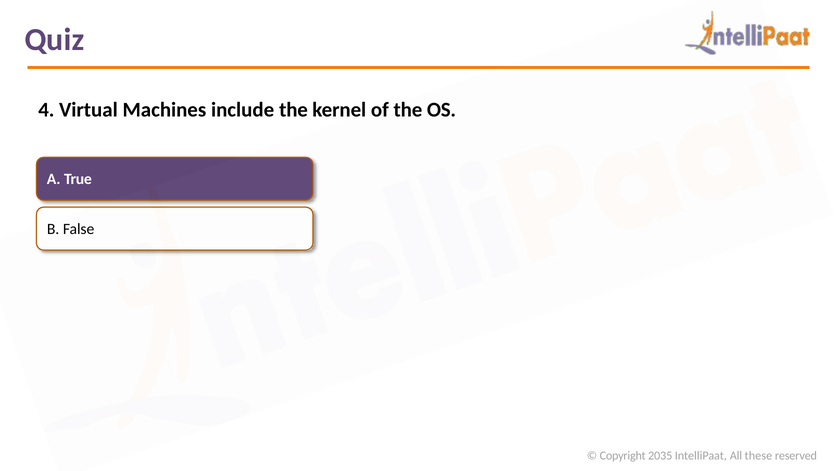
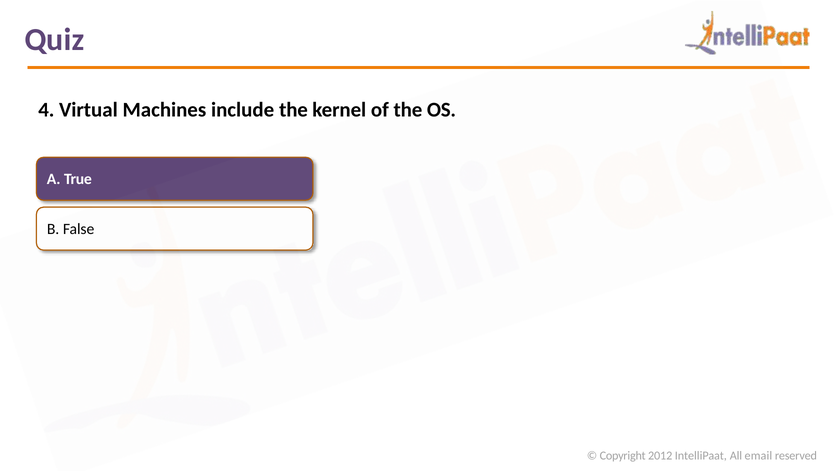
2035: 2035 -> 2012 (660, 456)
these: these -> email (758, 456)
